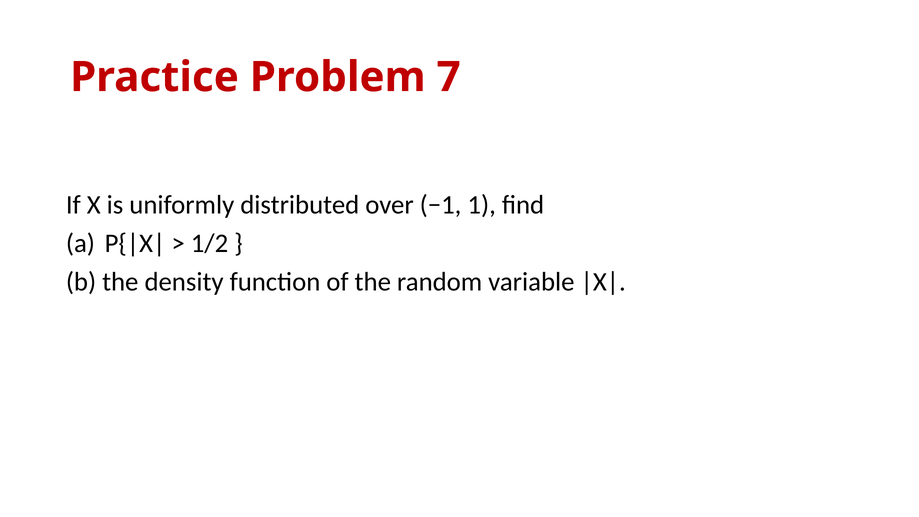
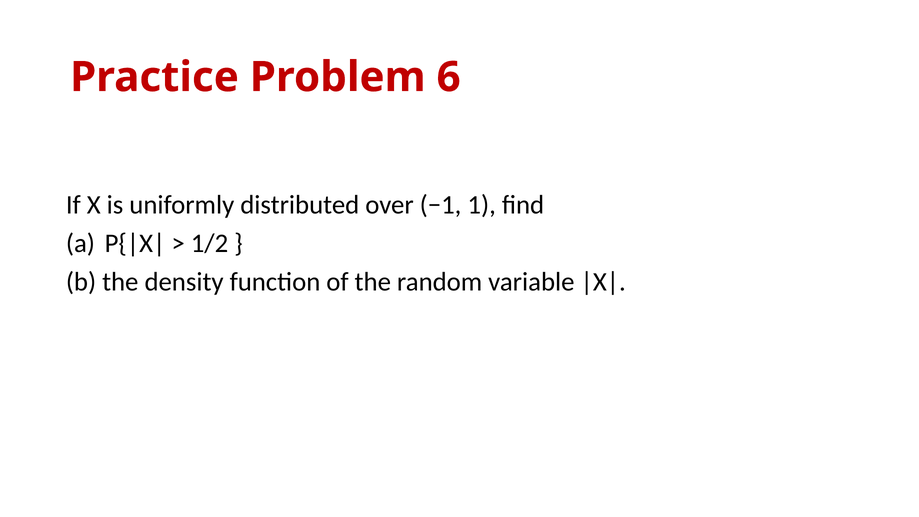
7: 7 -> 6 (449, 77)
